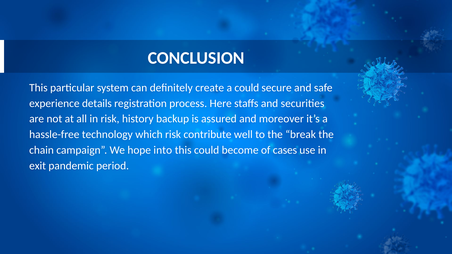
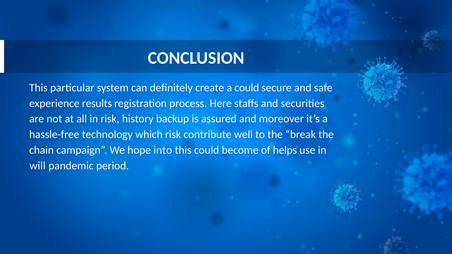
details: details -> results (97, 103)
cases: cases -> helps (285, 150)
exit: exit -> will (38, 166)
